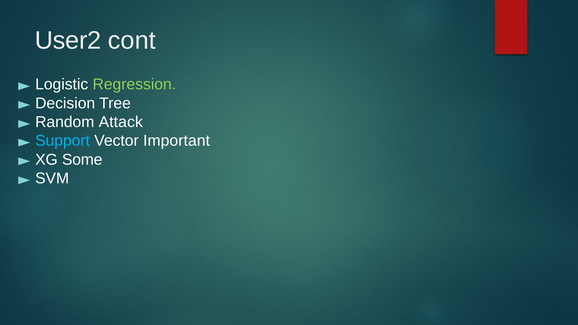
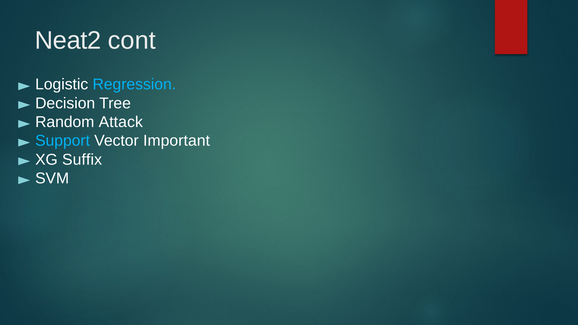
User2: User2 -> Neat2 (68, 41)
Regression colour: light green -> light blue (134, 84)
Some: Some -> Suffix (82, 160)
